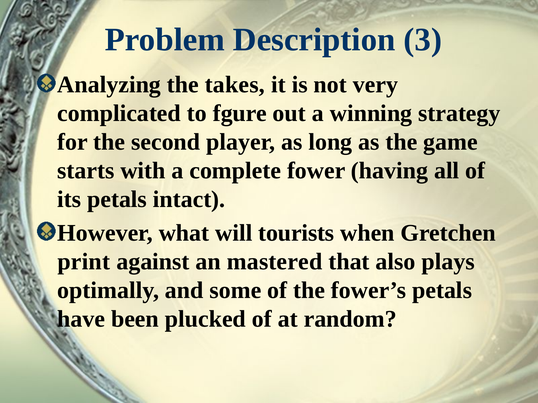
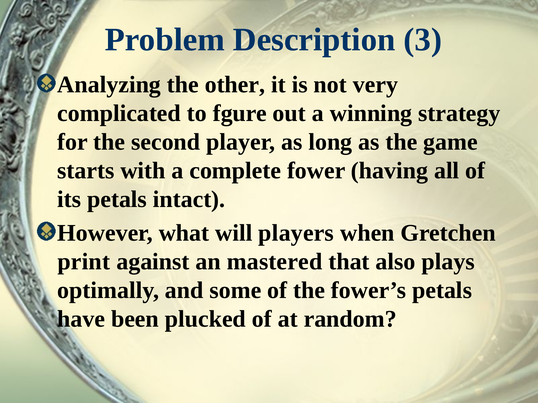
takes: takes -> other (235, 85)
tourists: tourists -> players (296, 233)
